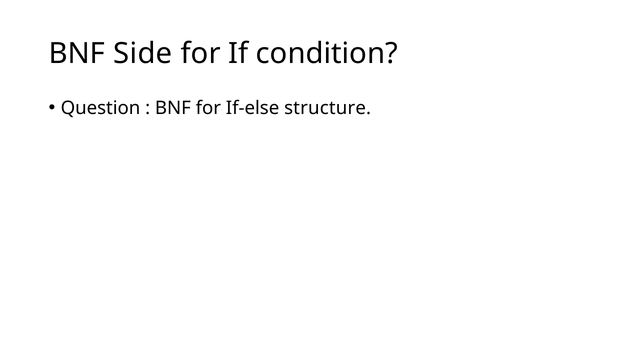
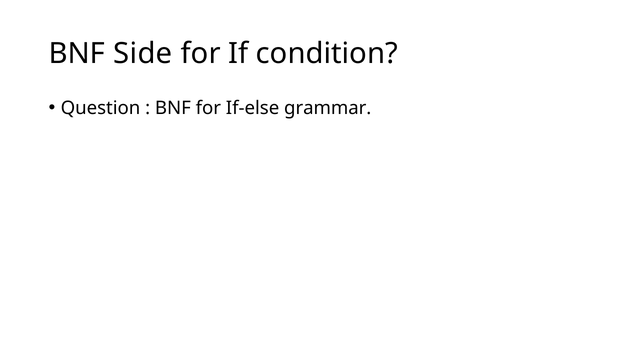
structure: structure -> grammar (328, 108)
